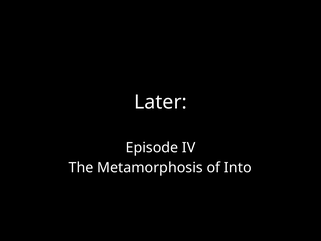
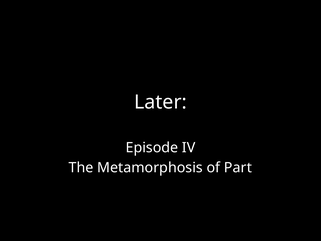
Into: Into -> Part (238, 168)
